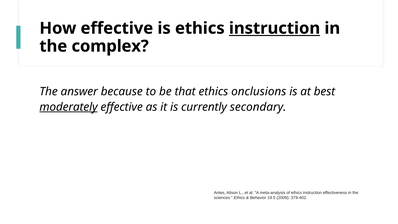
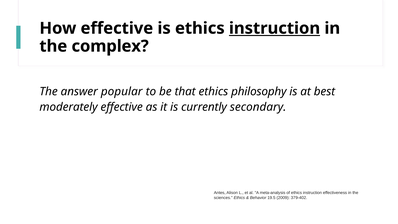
because: because -> popular (122, 92)
onclusions: onclusions -> philosophy (259, 92)
moderately underline: present -> none (68, 107)
